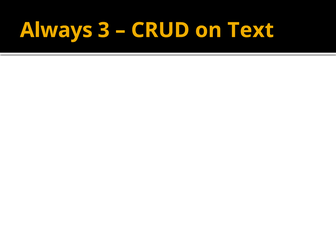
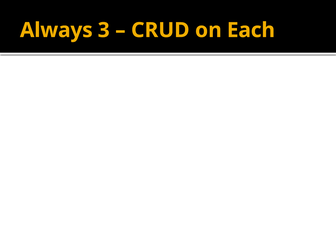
Text: Text -> Each (251, 30)
